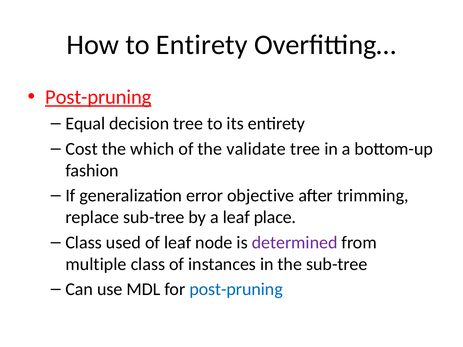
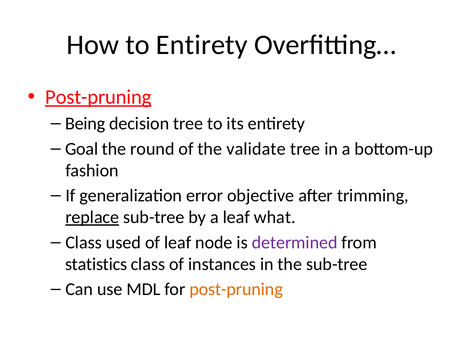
Equal: Equal -> Being (85, 124)
Cost: Cost -> Goal (82, 149)
which: which -> round (152, 149)
replace underline: none -> present (92, 217)
place: place -> what (275, 217)
multiple: multiple -> statistics (96, 264)
post-pruning colour: blue -> orange (236, 289)
